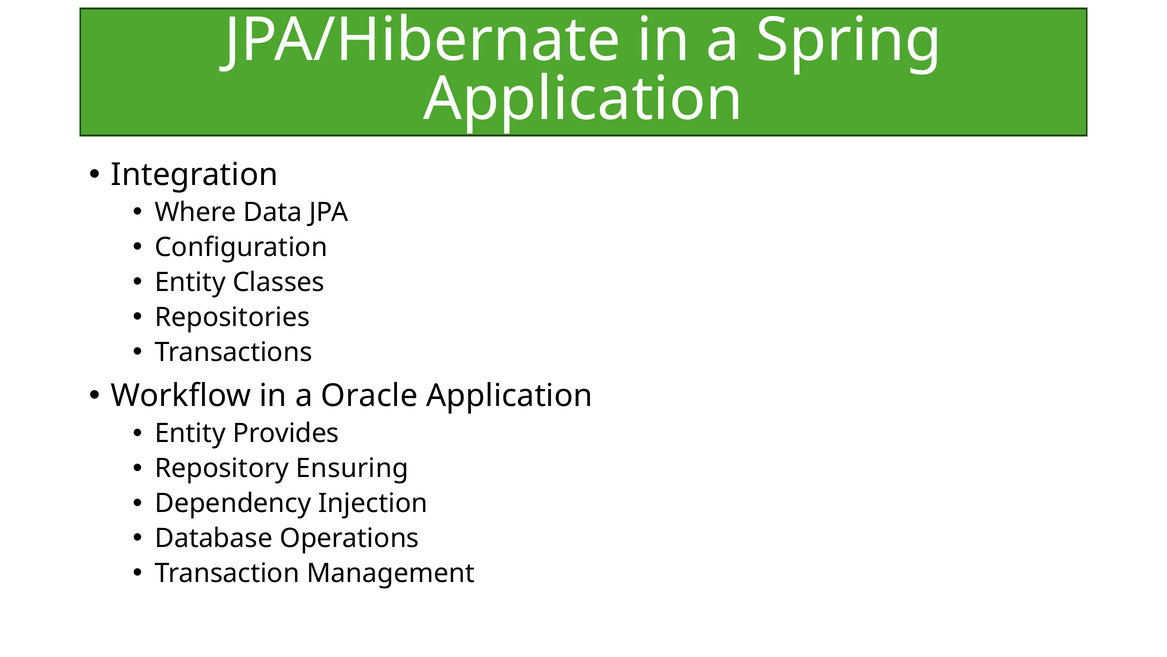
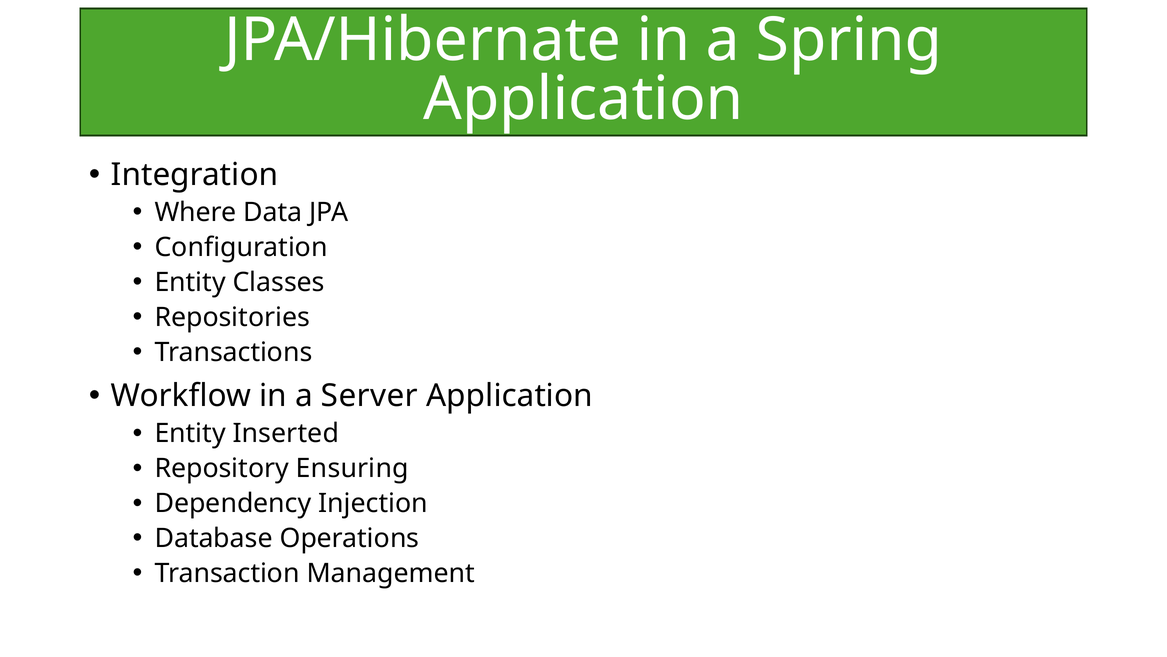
Oracle: Oracle -> Server (369, 396)
Provides: Provides -> Inserted (286, 433)
